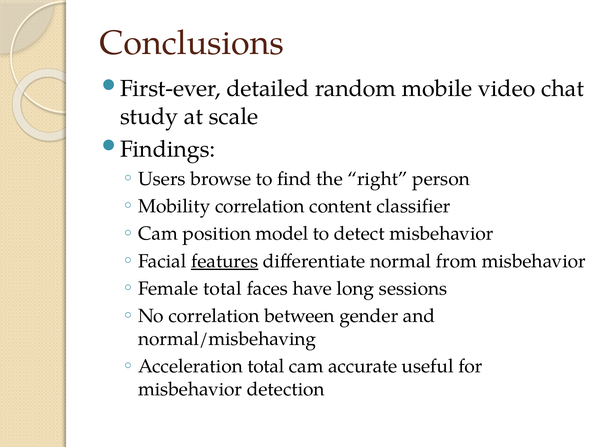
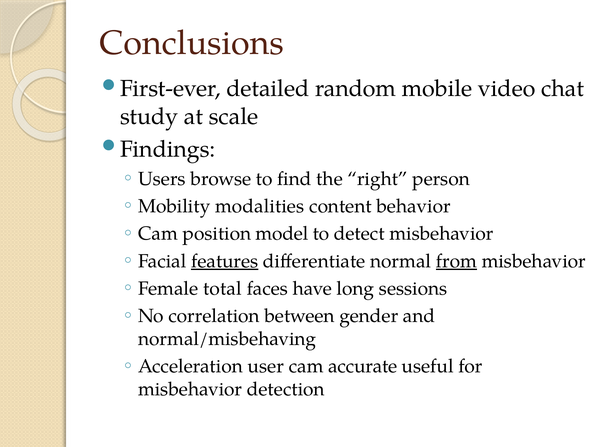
Mobility correlation: correlation -> modalities (260, 206)
classifier: classifier -> behavior (414, 206)
from underline: none -> present (456, 261)
Acceleration total: total -> user (266, 366)
